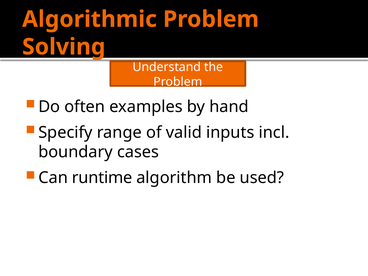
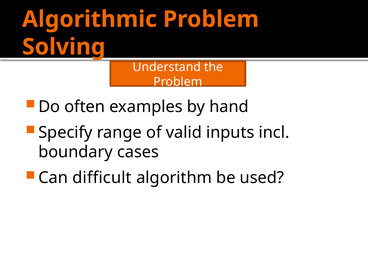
runtime: runtime -> difficult (102, 178)
